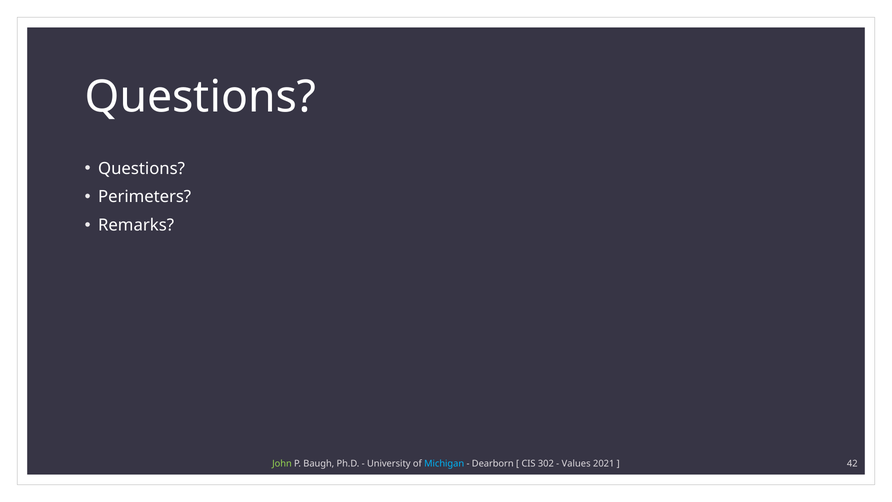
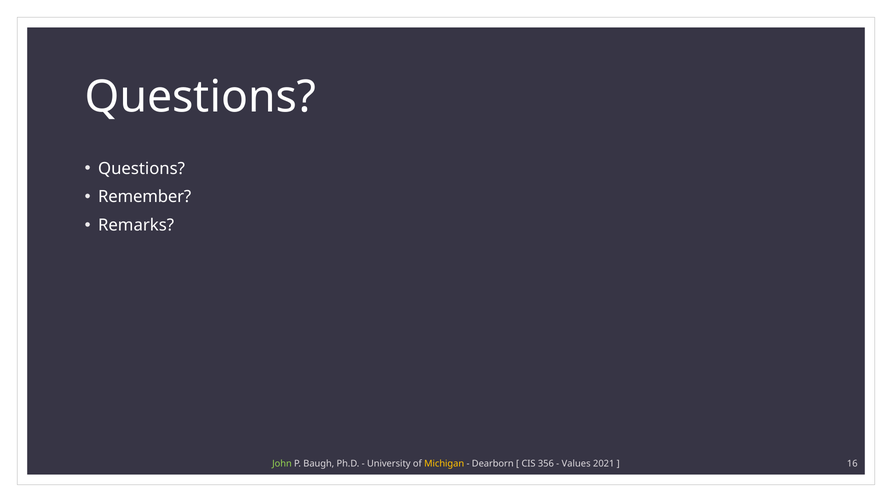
Perimeters: Perimeters -> Remember (145, 197)
Michigan colour: light blue -> yellow (444, 464)
302: 302 -> 356 (546, 464)
42: 42 -> 16 (852, 464)
